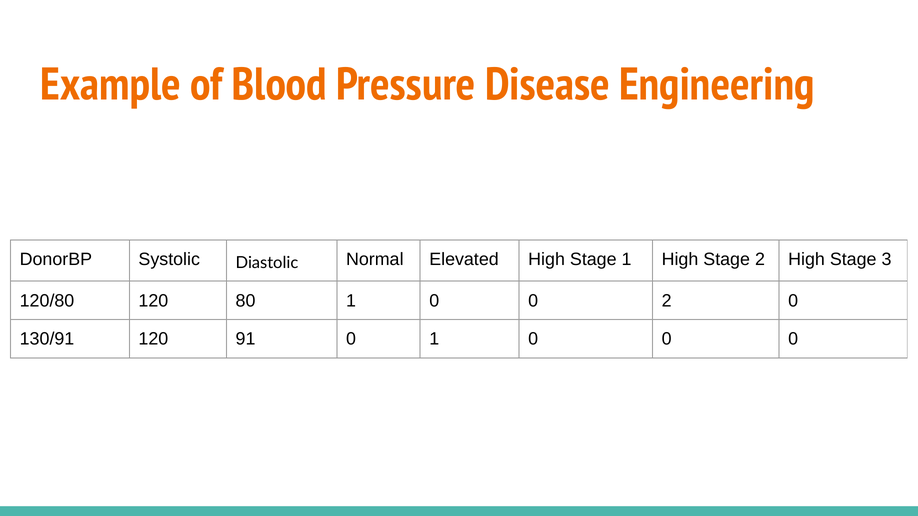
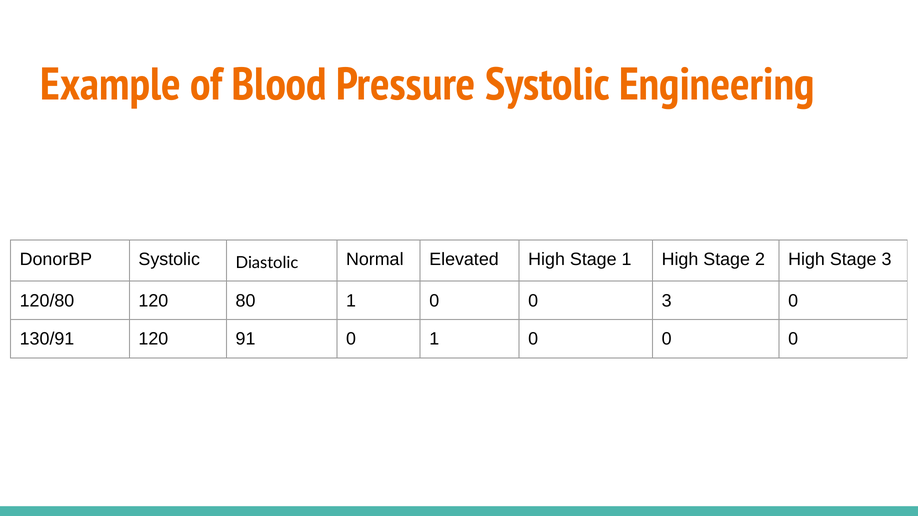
Pressure Disease: Disease -> Systolic (547, 85)
0 2: 2 -> 3 (667, 301)
